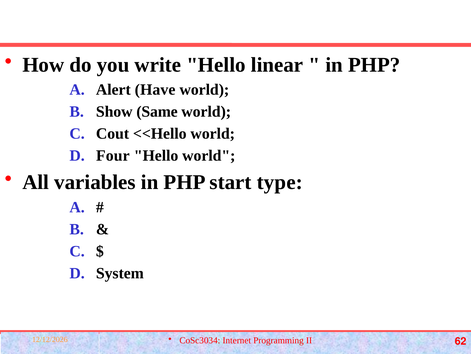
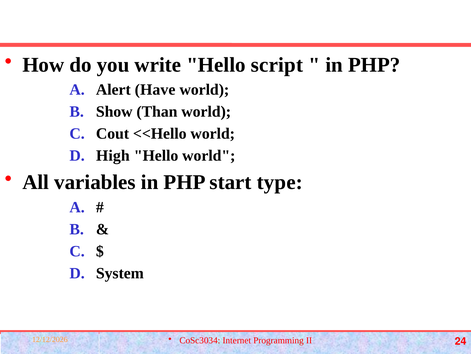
linear: linear -> script (277, 65)
Same: Same -> Than (157, 112)
Four: Four -> High (113, 155)
62: 62 -> 24 (461, 341)
